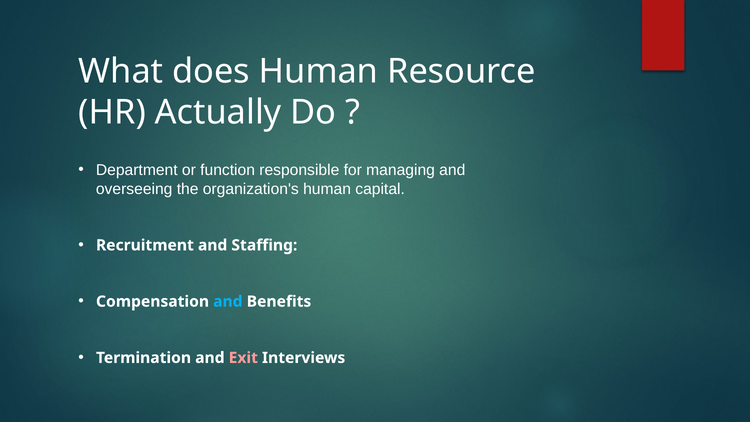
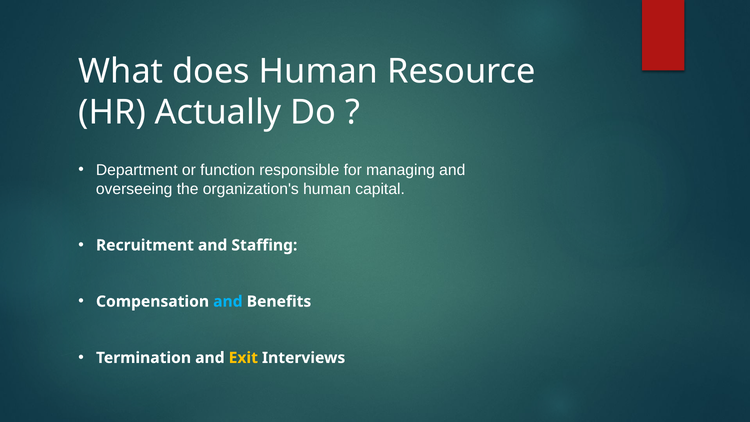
Exit colour: pink -> yellow (243, 358)
